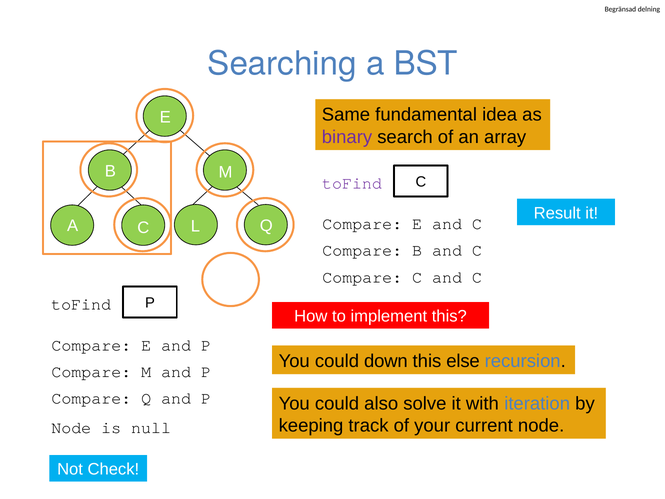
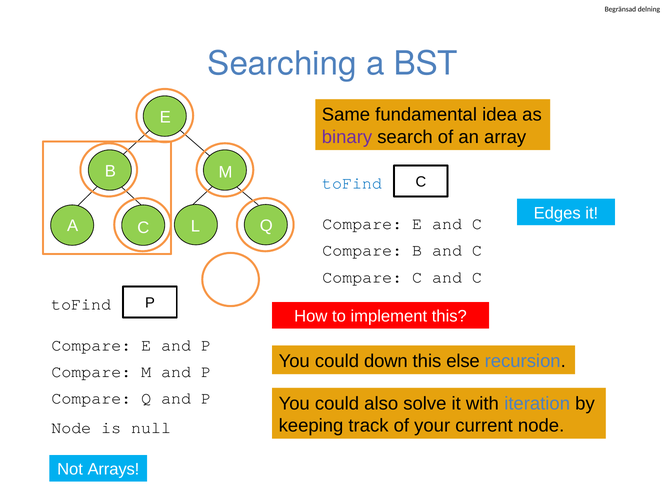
toFind colour: purple -> blue (352, 183)
Result: Result -> Edges (557, 213)
Check: Check -> Arrays (113, 469)
